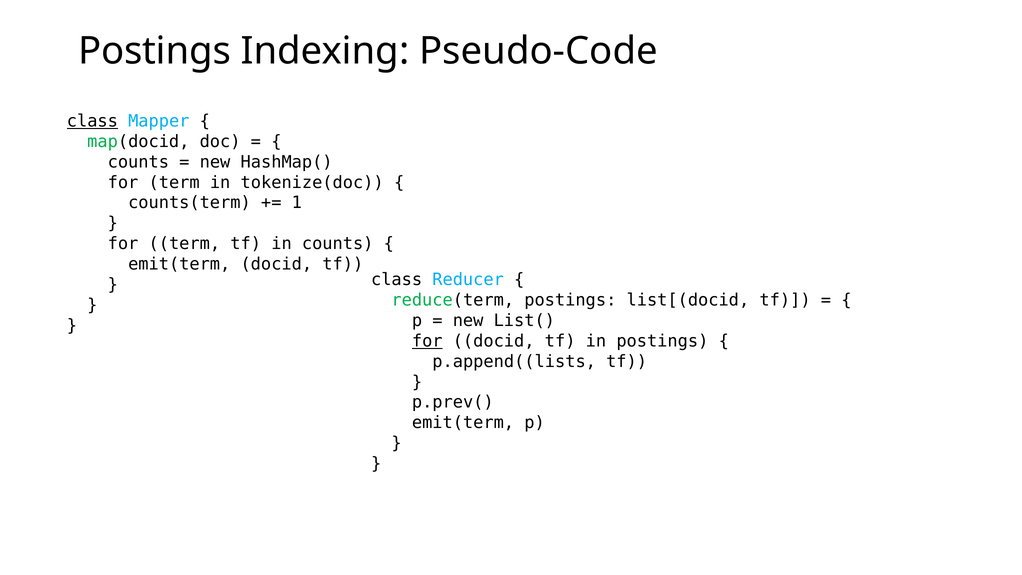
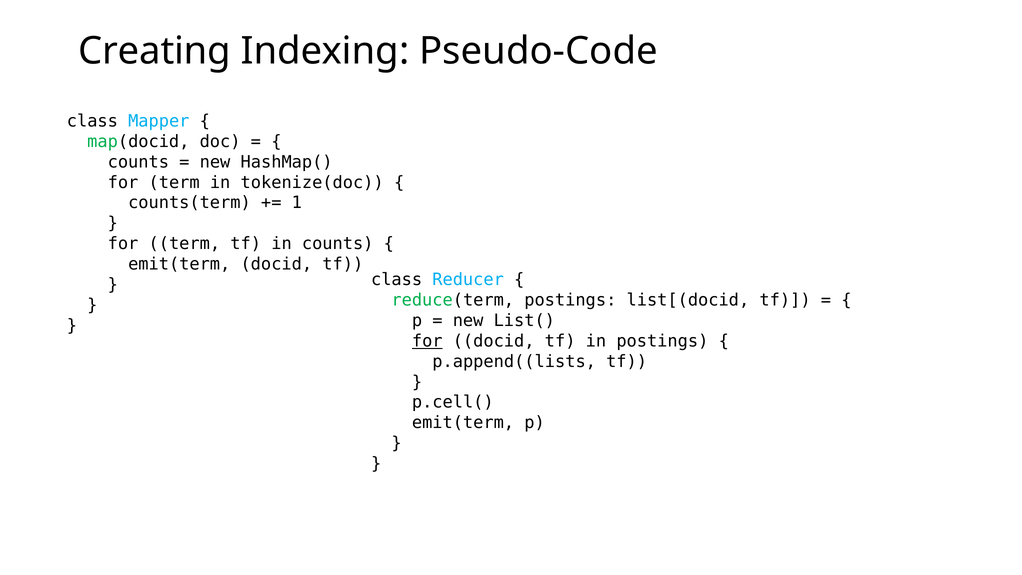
Postings: Postings -> Creating (155, 51)
class underline: present -> none (92, 121)
p.prev(: p.prev( -> p.cell( (453, 402)
